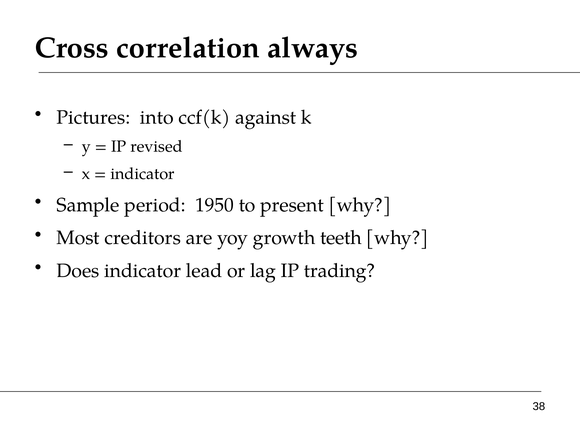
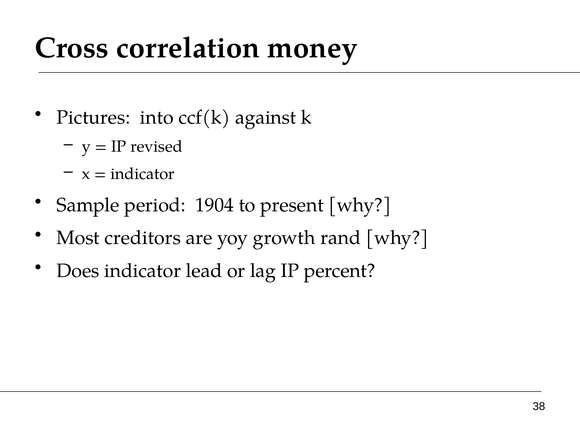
always: always -> money (313, 48)
1950: 1950 -> 1904 (215, 205)
teeth: teeth -> rand (341, 238)
trading: trading -> percent (340, 271)
